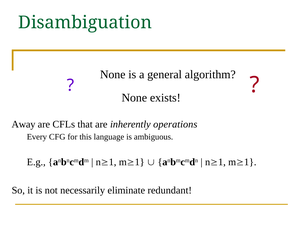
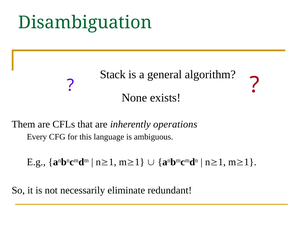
None: None -> Stack (113, 75)
Away: Away -> Them (23, 124)
